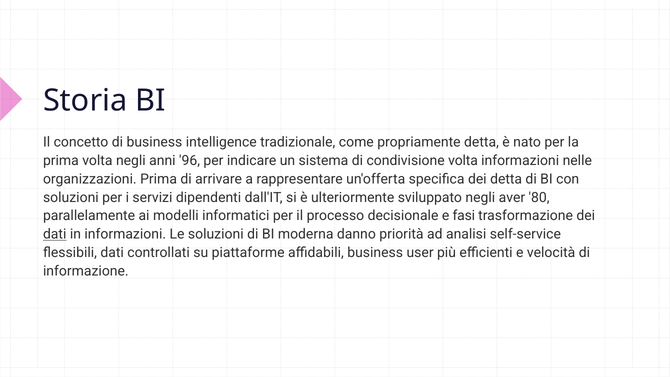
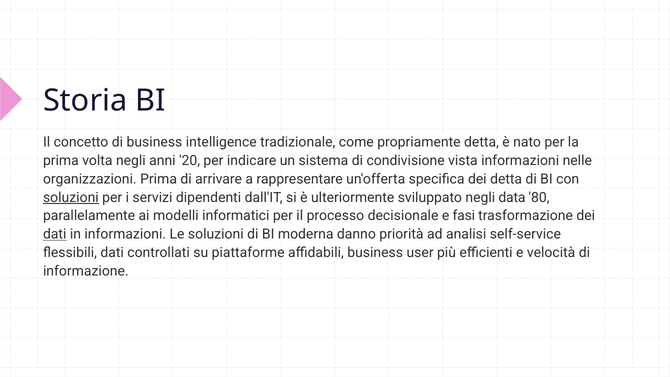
96: 96 -> 20 (190, 161)
condivisione volta: volta -> vista (463, 161)
soluzioni underline: none -> present (71, 197)
aver: aver -> data (512, 197)
